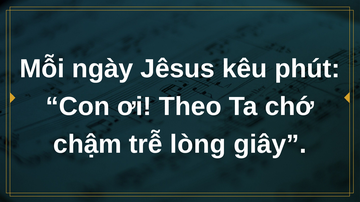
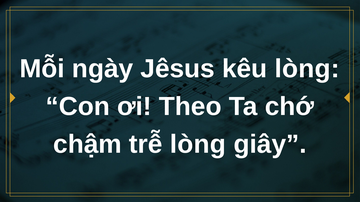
kêu phút: phút -> lòng (307, 69)
